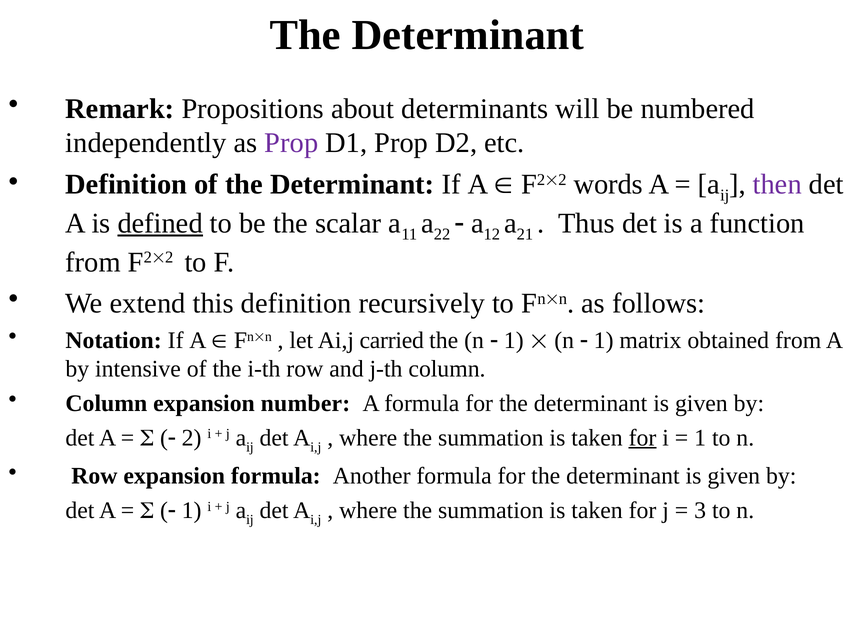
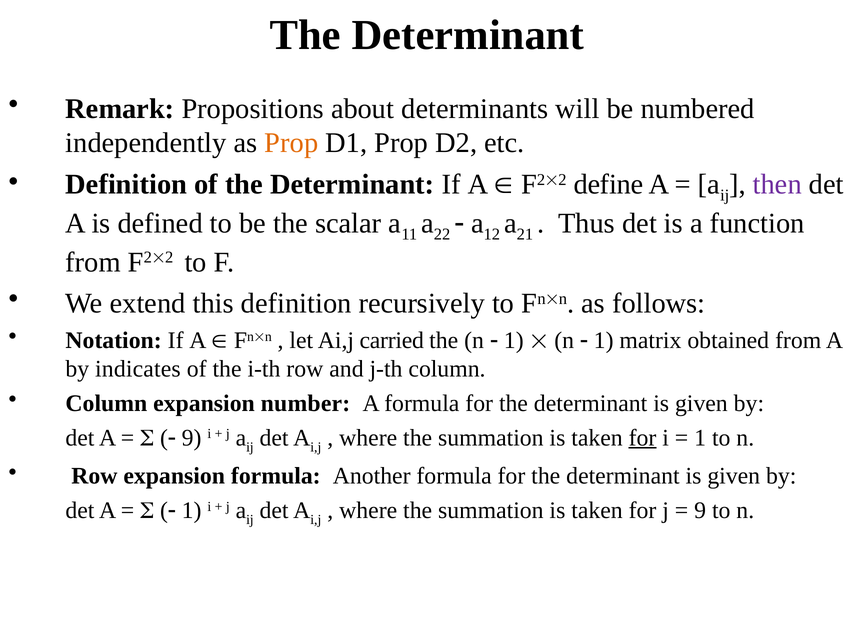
Prop colour: purple -> orange (291, 143)
words: words -> define (608, 184)
defined underline: present -> none (160, 223)
intensive: intensive -> indicates (138, 369)
2: 2 -> 9 (192, 437)
3: 3 -> 9 (700, 510)
